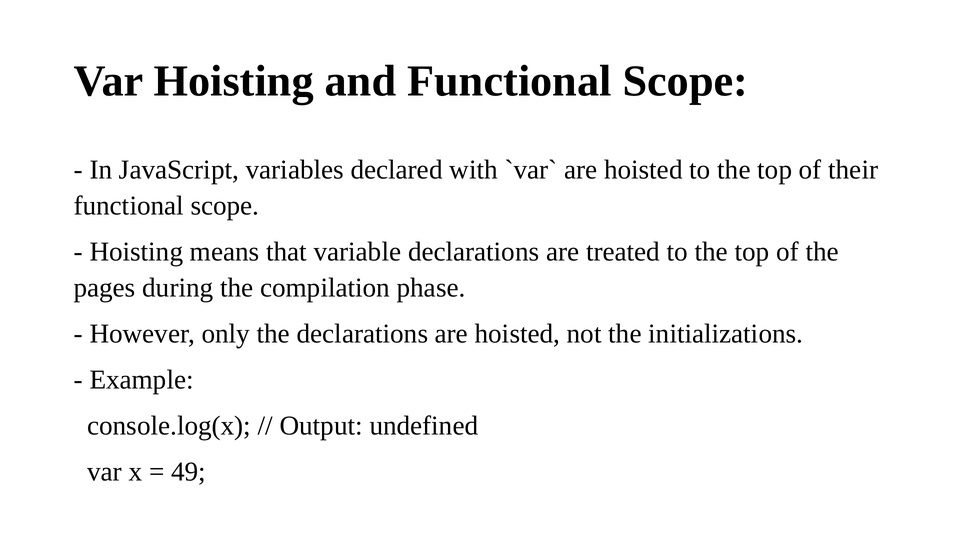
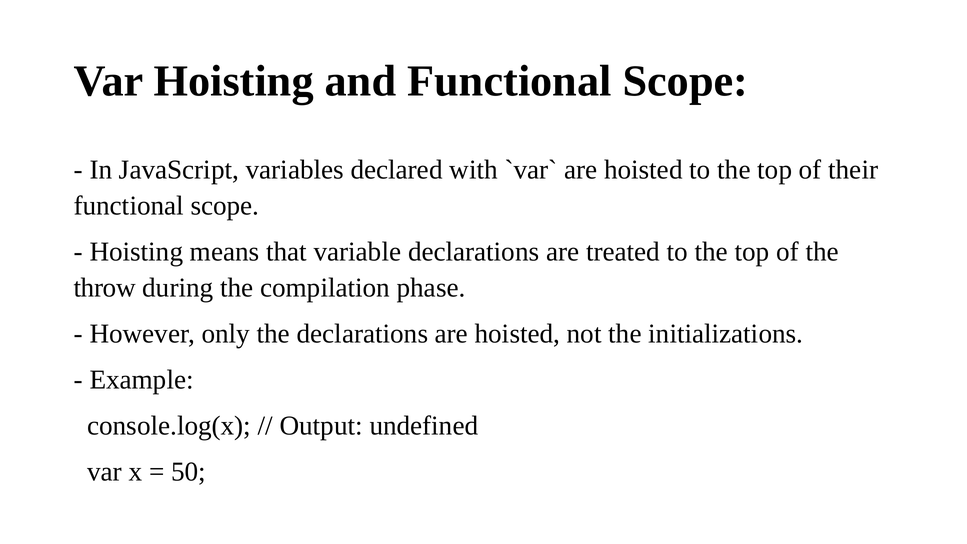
pages: pages -> throw (105, 288)
49: 49 -> 50 (189, 472)
